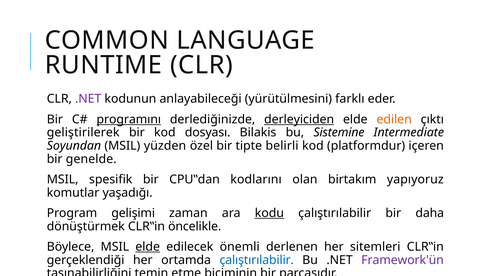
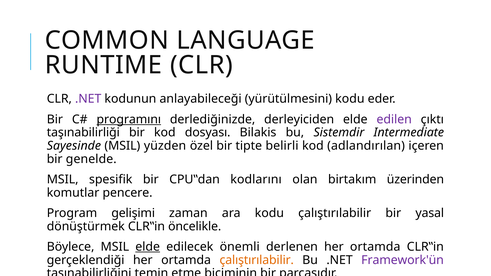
yürütülmesini farklı: farklı -> kodu (350, 99)
derleyiciden underline: present -> none (299, 119)
edilen colour: orange -> purple (394, 119)
geliştirilerek: geliştirilerek -> taşınabilirliği (83, 133)
Sistemine: Sistemine -> Sistemdir (339, 133)
Soyundan: Soyundan -> Sayesinde (74, 146)
platformdur: platformdur -> adlandırılan (366, 146)
yapıyoruz: yapıyoruz -> üzerinden (415, 180)
yaşadığı: yaşadığı -> pencere (128, 193)
kodu underline: present -> none (269, 213)
daha: daha -> yasal (430, 213)
derlenen her sitemleri: sitemleri -> ortamda (375, 247)
çalıştırılabilir colour: blue -> orange (257, 260)
